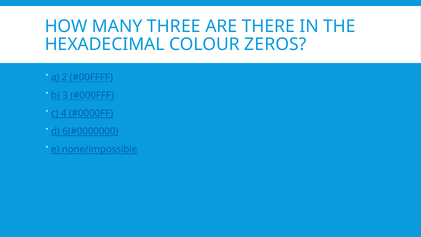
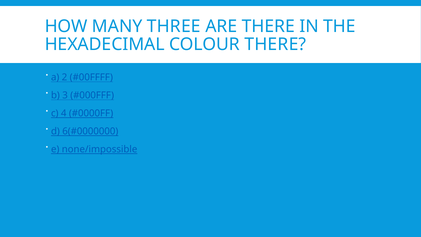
COLOUR ZEROS: ZEROS -> THERE (275, 44)
